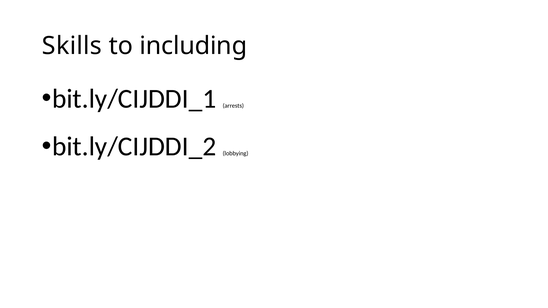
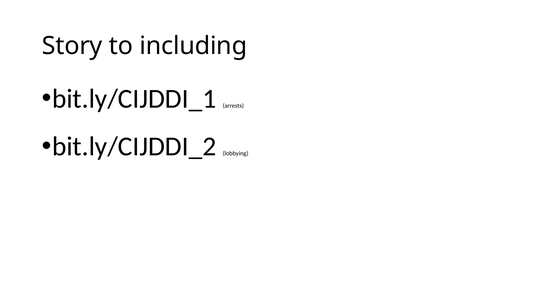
Skills: Skills -> Story (72, 46)
